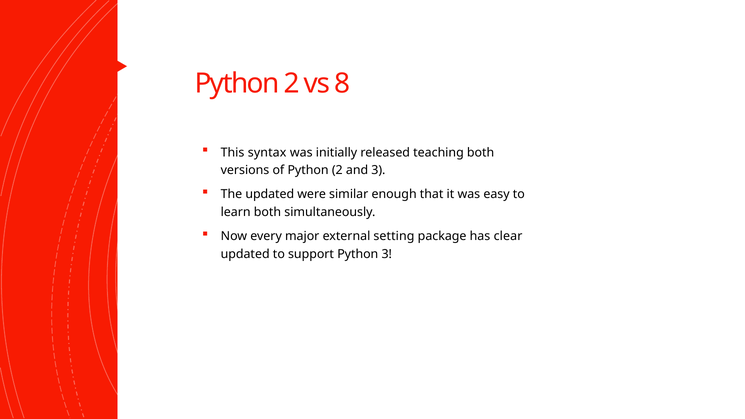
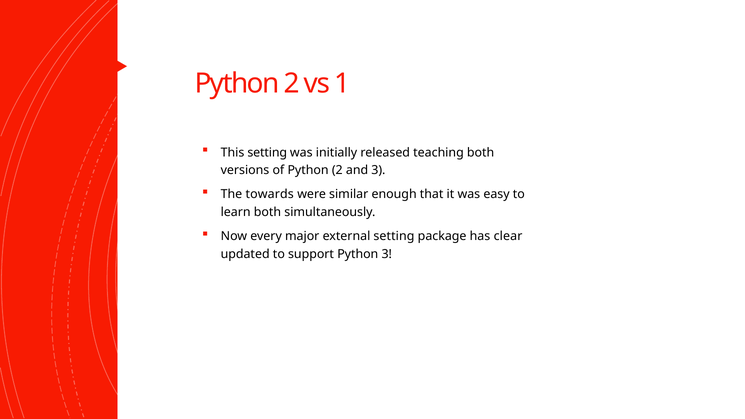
8: 8 -> 1 (342, 84)
This syntax: syntax -> setting (267, 152)
The updated: updated -> towards (270, 194)
